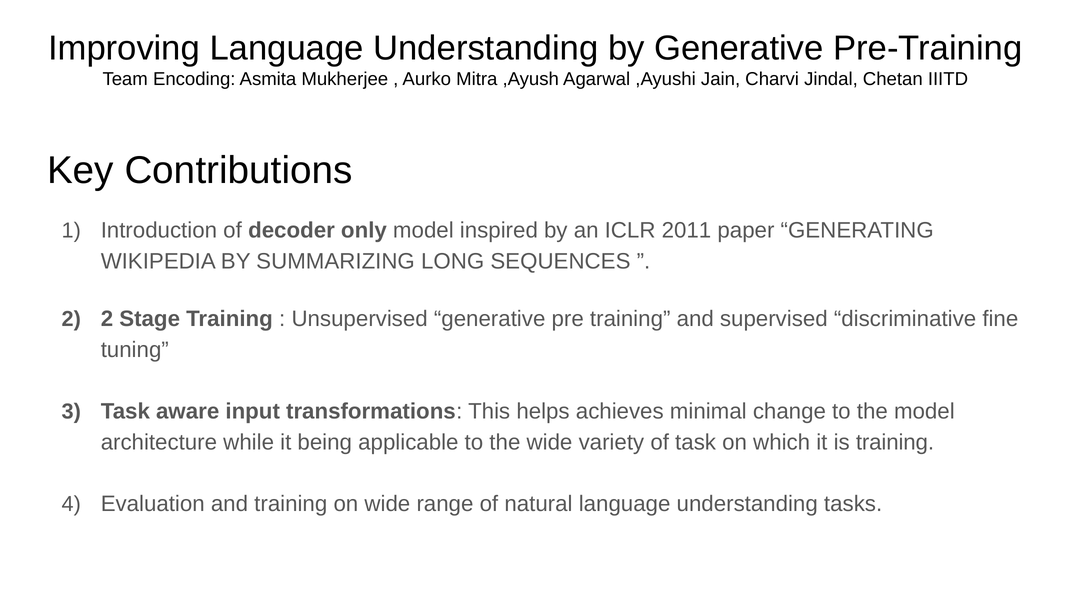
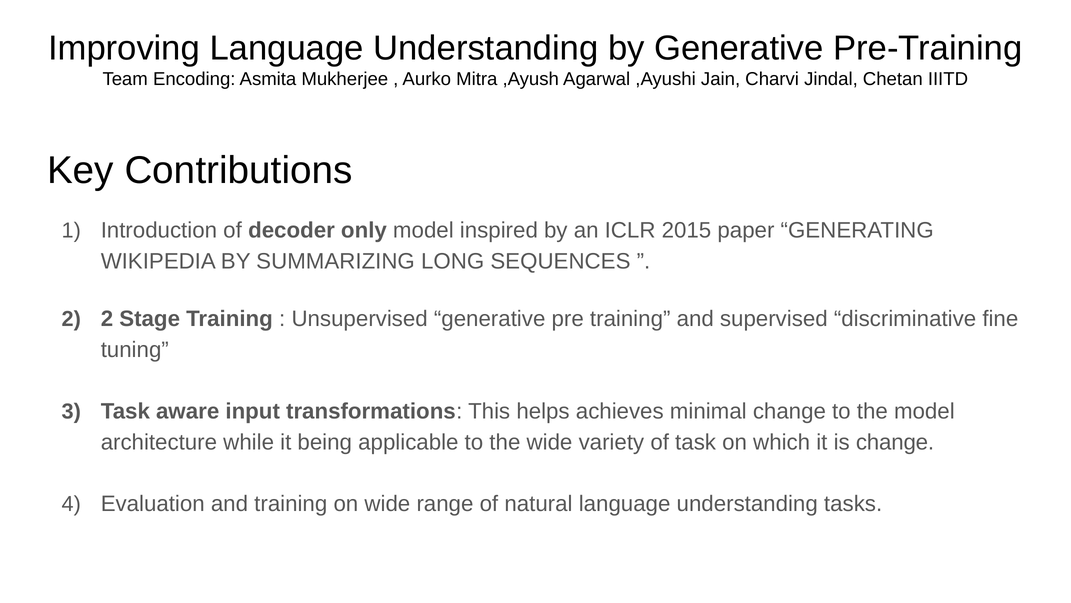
2011: 2011 -> 2015 (686, 230)
is training: training -> change (895, 442)
